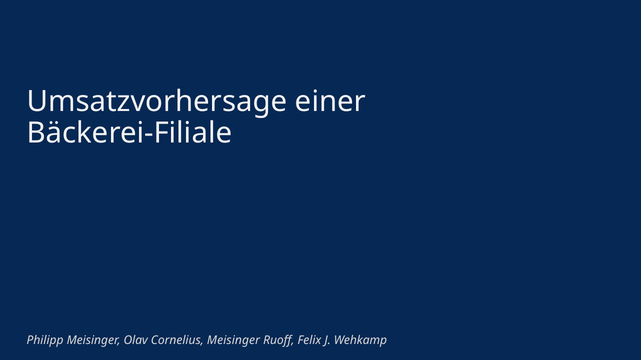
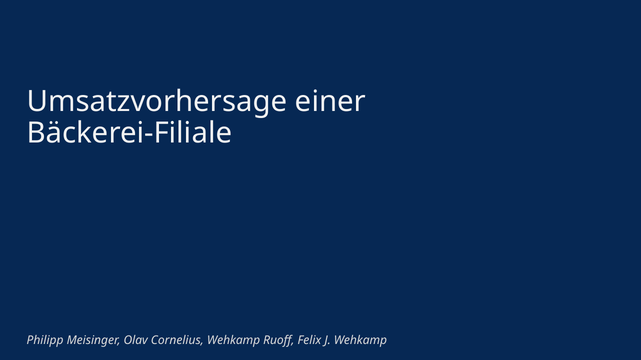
Cornelius Meisinger: Meisinger -> Wehkamp (234, 341)
